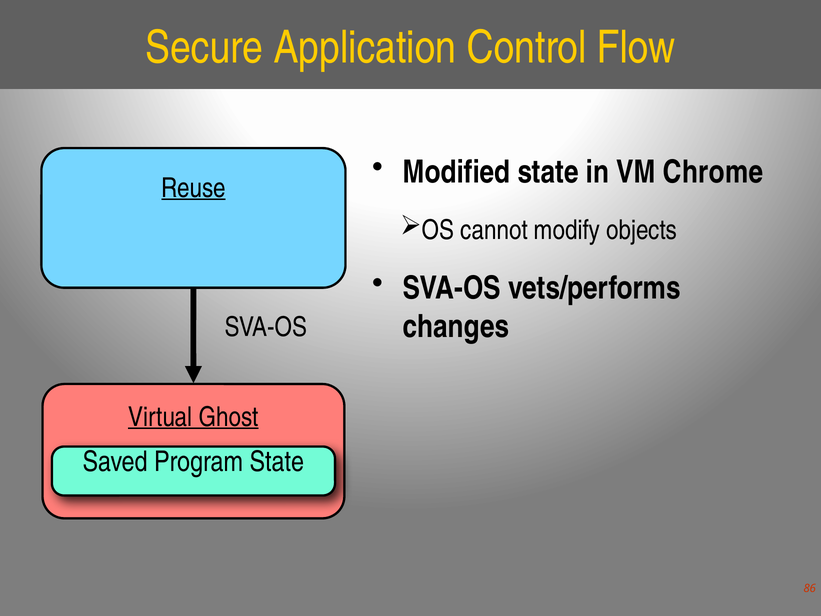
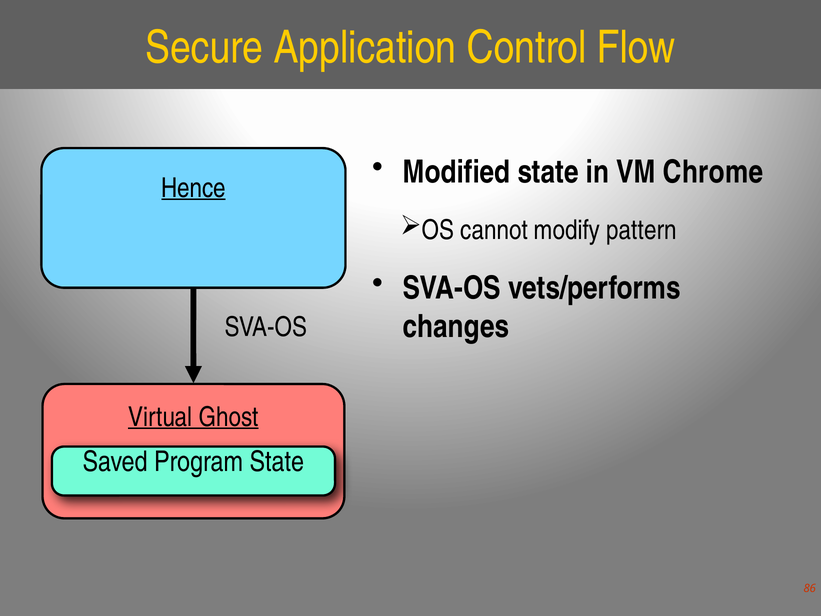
Reuse: Reuse -> Hence (193, 188)
objects: objects -> pattern (642, 230)
